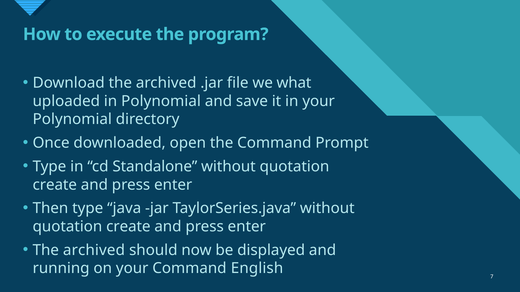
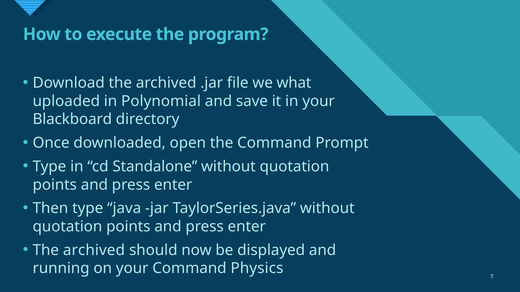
Polynomial: Polynomial -> Blackboard (72, 120)
create: create -> points (55, 185)
create: create -> points (128, 227)
English: English -> Physics (257, 269)
